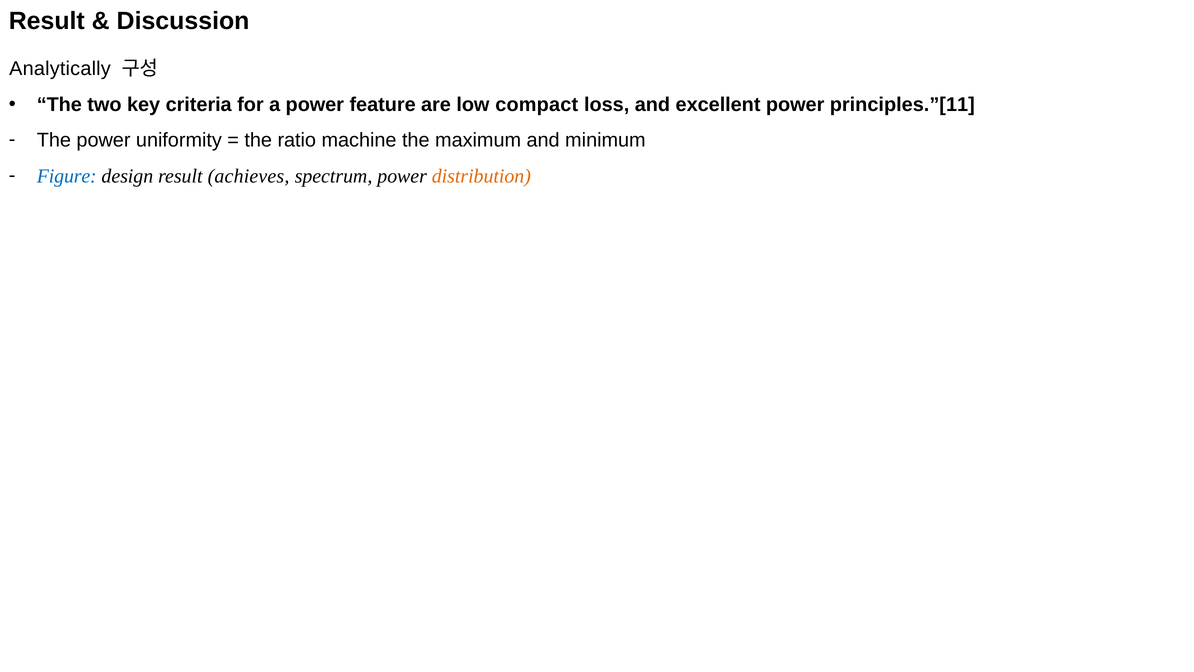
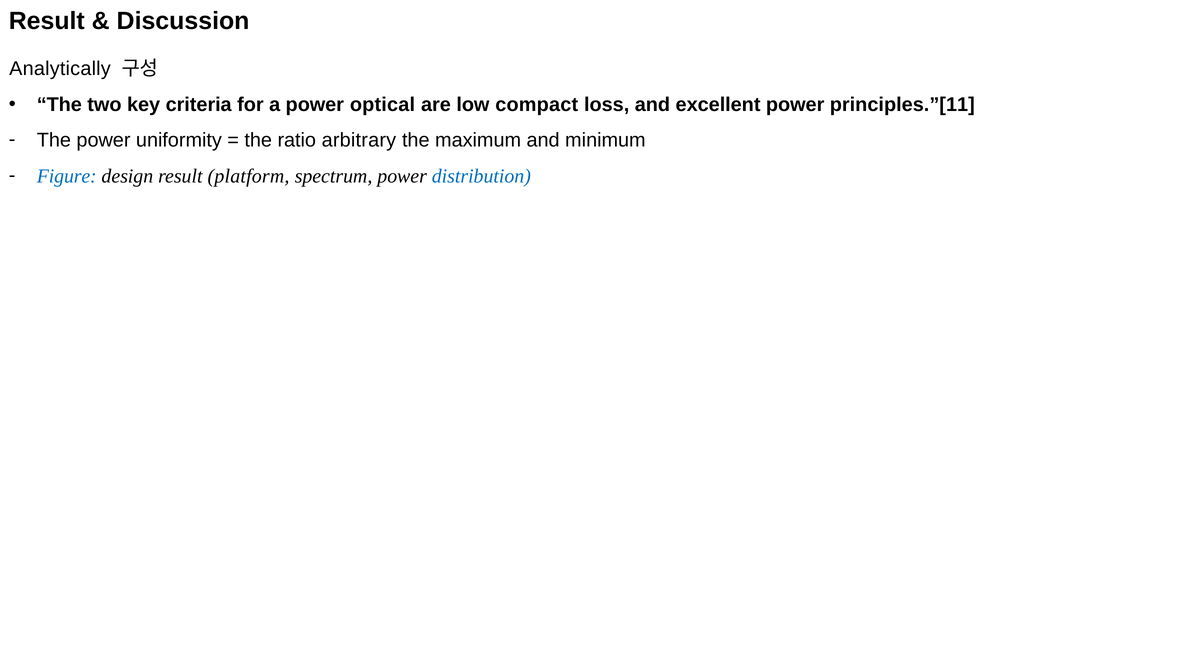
feature: feature -> optical (382, 105)
machine: machine -> arbitrary (359, 140)
achieves: achieves -> platform (249, 176)
distribution colour: orange -> blue (481, 176)
